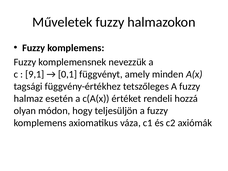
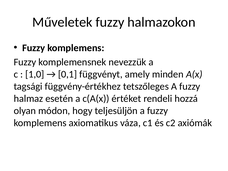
9,1: 9,1 -> 1,0 (35, 74)
